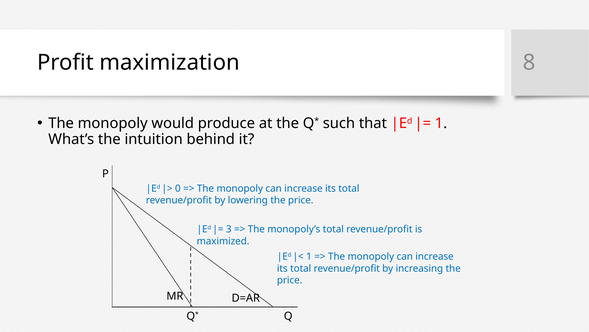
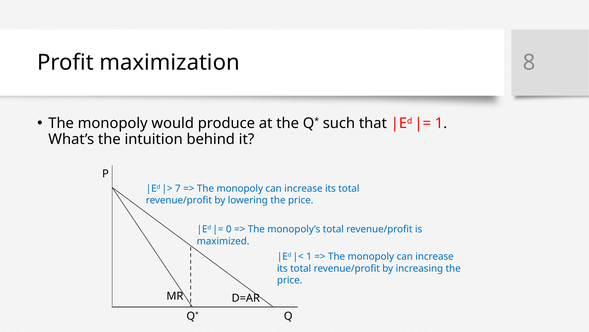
0: 0 -> 7 (178, 188)
3: 3 -> 0 (229, 229)
